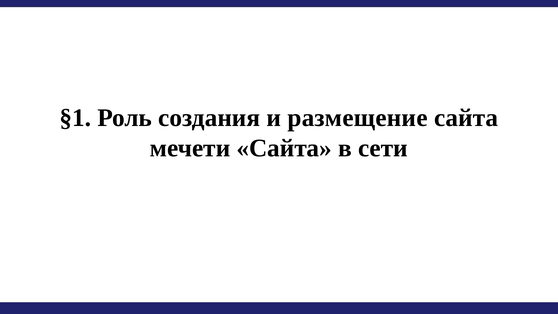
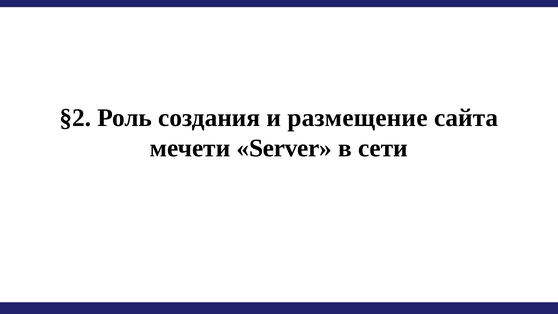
§1: §1 -> §2 (75, 118)
мечети Сайта: Сайта -> Server (284, 148)
